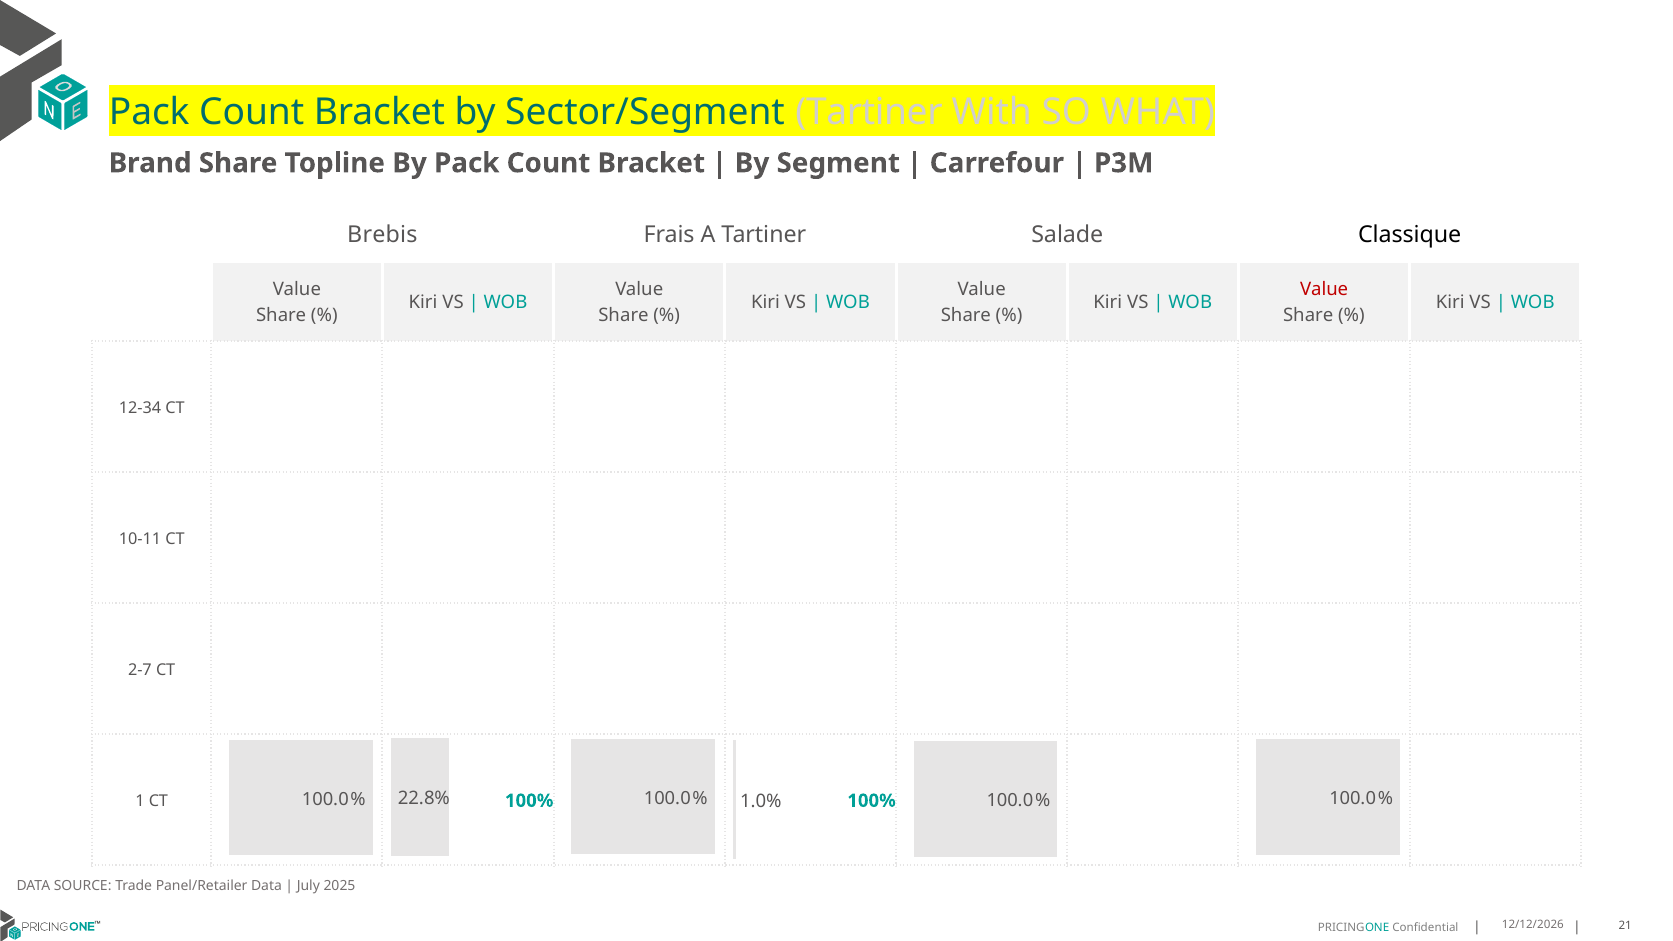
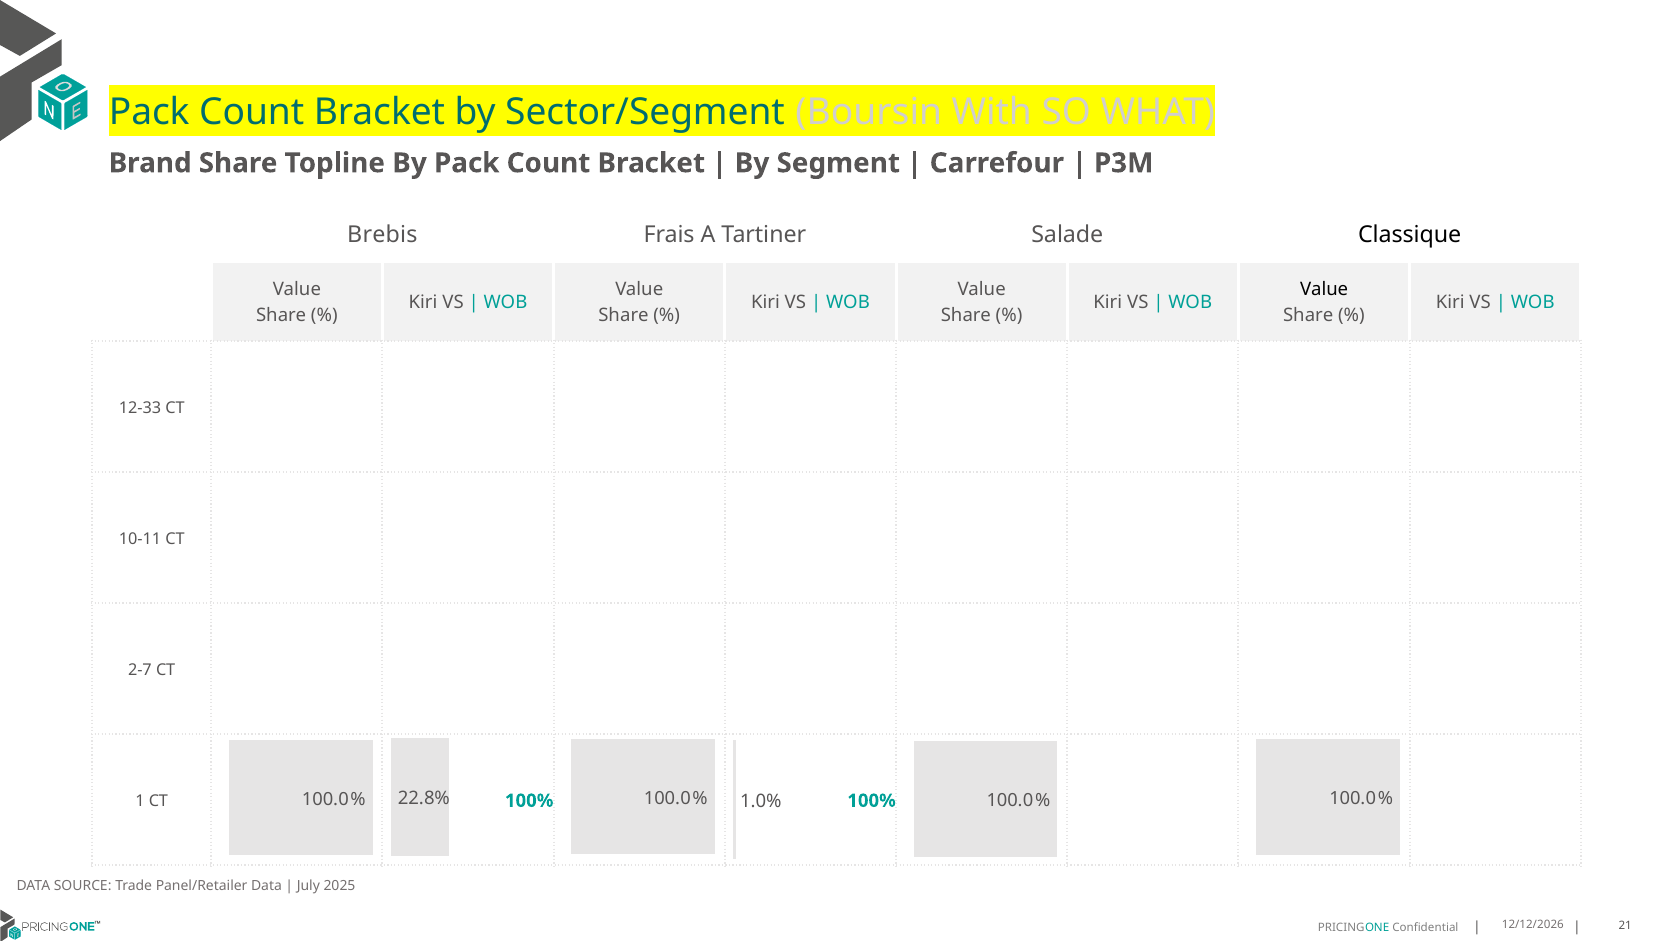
Sector/Segment Tartiner: Tartiner -> Boursin (869, 112)
Value colour: red -> black (1324, 289)
12-34: 12-34 -> 12-33 (140, 408)
